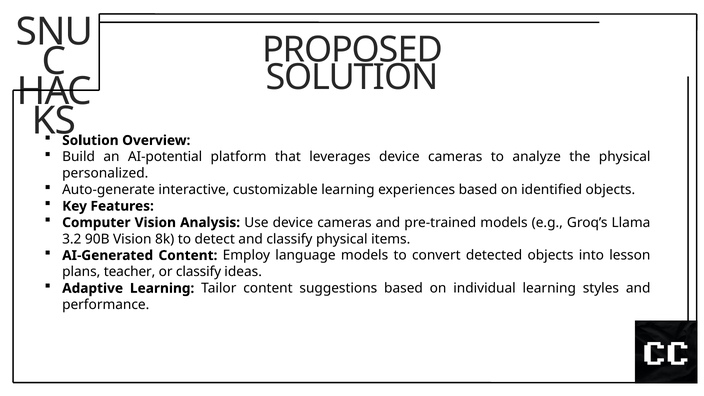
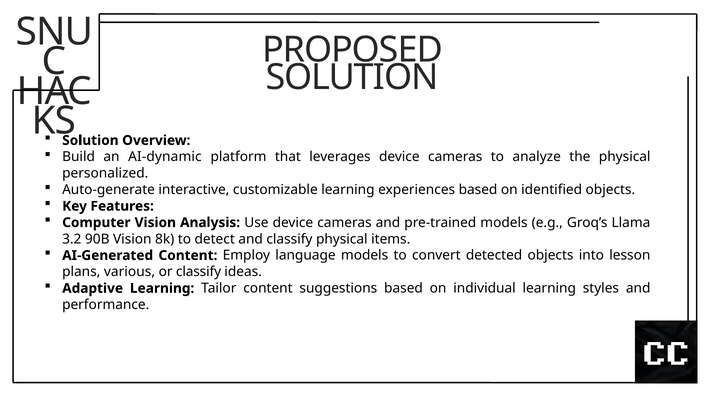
AI-potential: AI-potential -> AI-dynamic (165, 157)
teacher: teacher -> various (129, 272)
